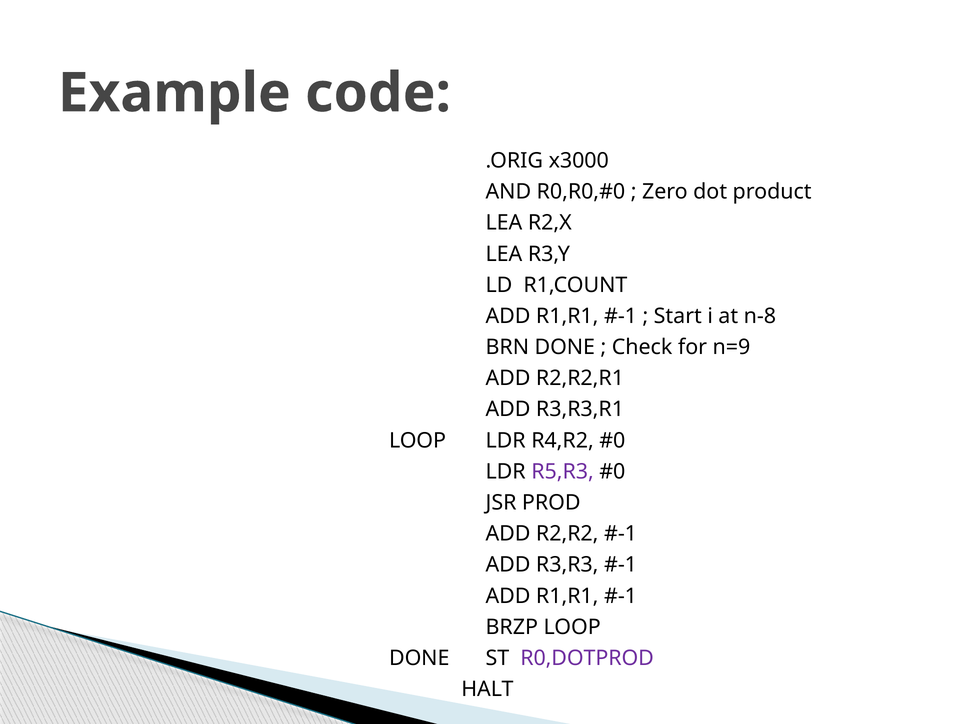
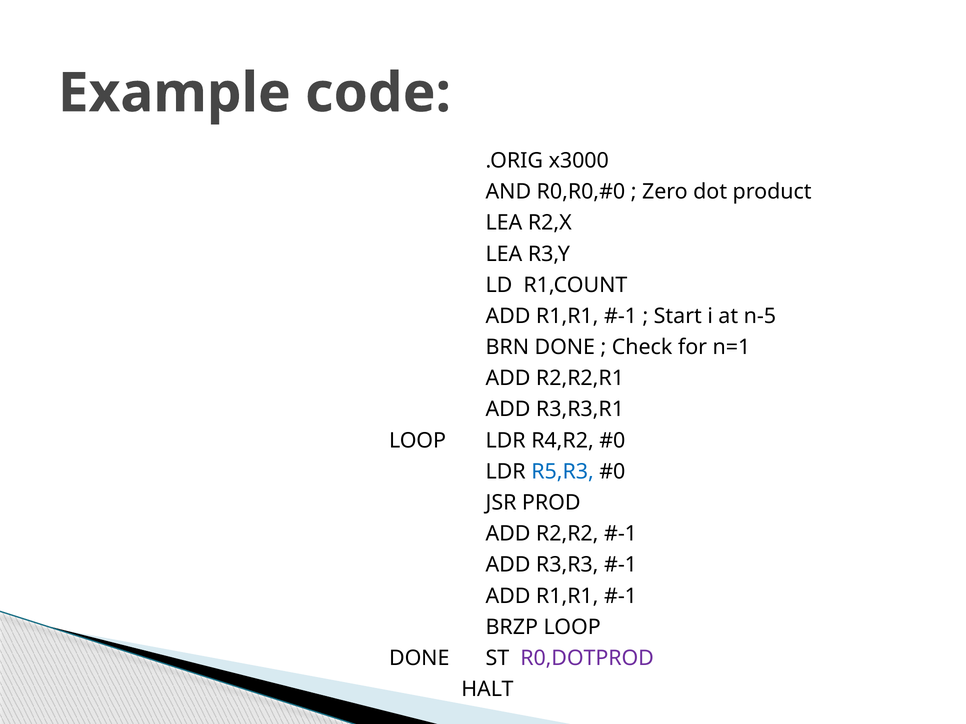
n-8: n-8 -> n-5 (760, 316)
n=9: n=9 -> n=1 (731, 347)
R5,R3 colour: purple -> blue (563, 472)
